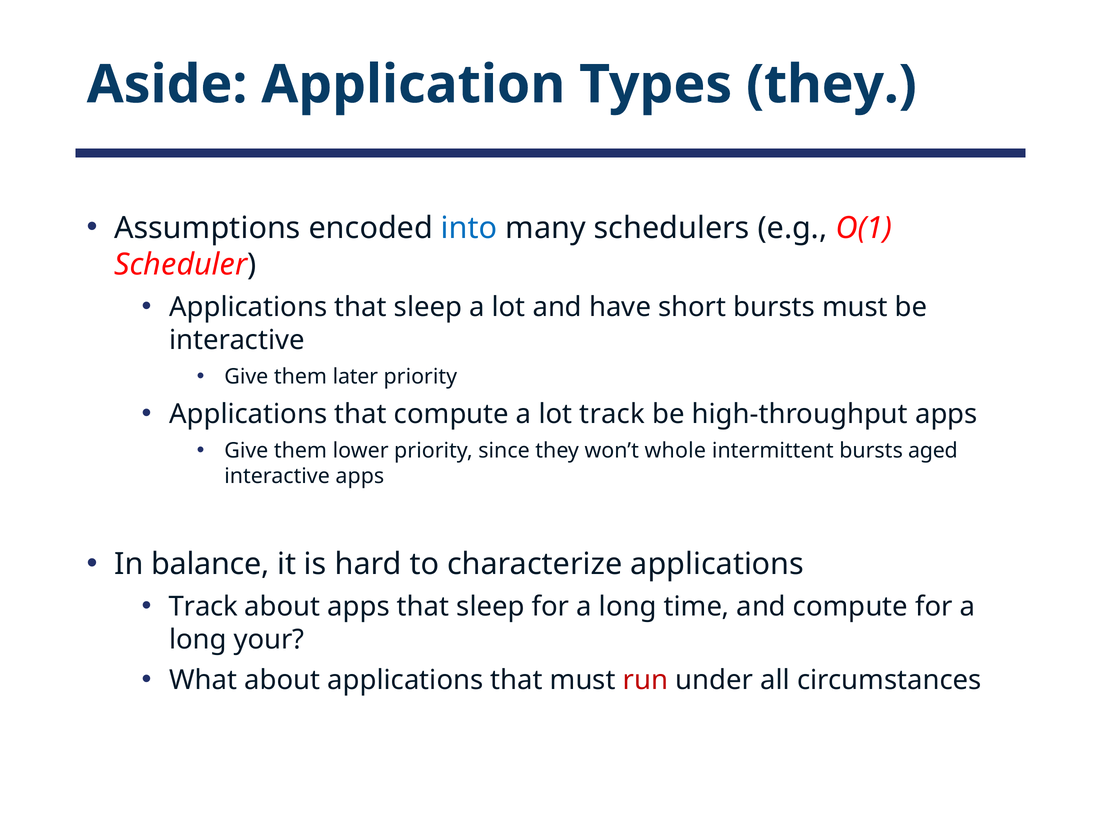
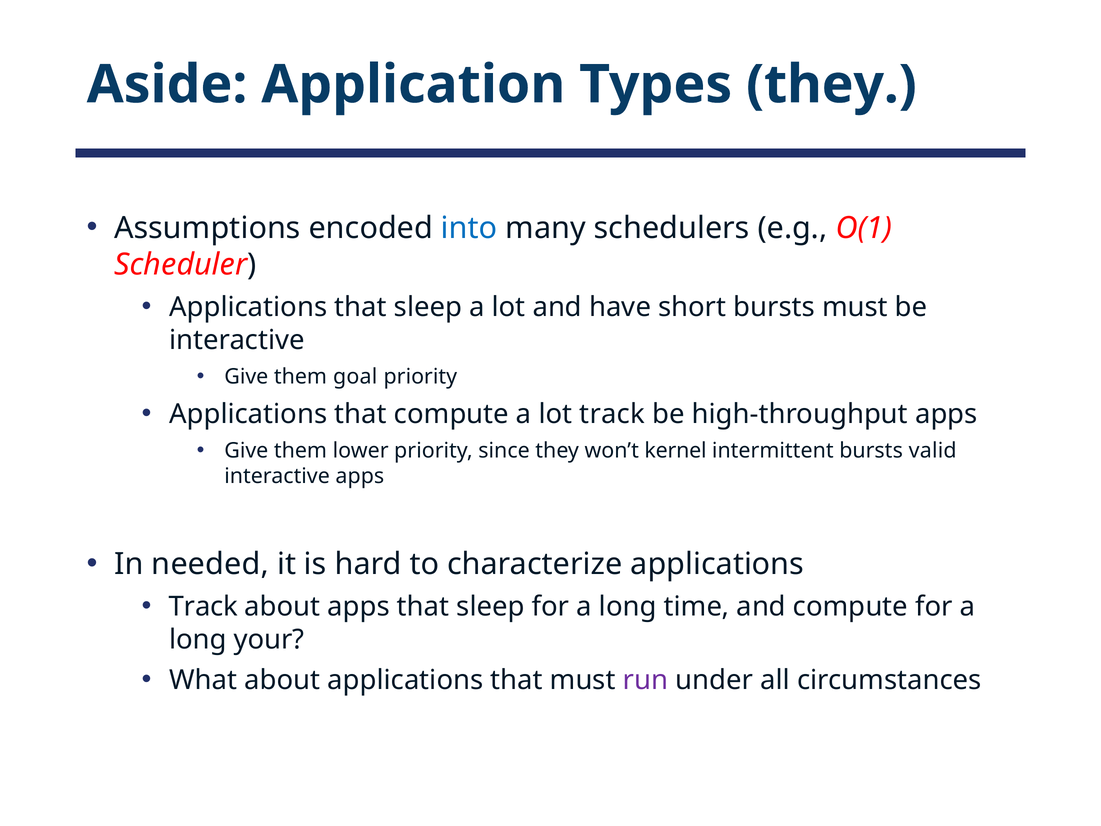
later: later -> goal (355, 376)
whole: whole -> kernel (676, 450)
aged: aged -> valid (933, 450)
balance: balance -> needed (210, 564)
run colour: red -> purple (645, 680)
